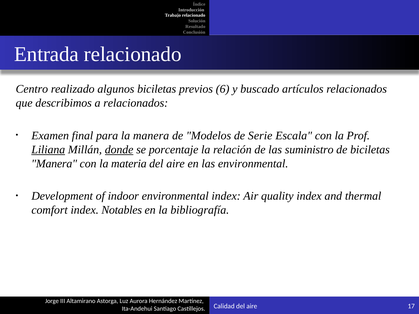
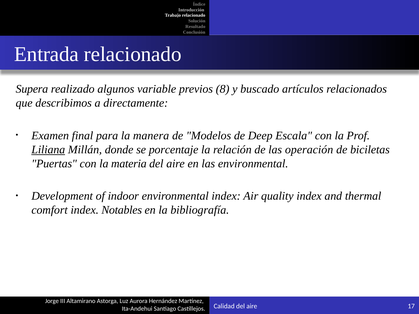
Centro: Centro -> Supera (32, 89)
algunos biciletas: biciletas -> variable (157, 89)
6: 6 -> 8 (223, 89)
a relacionados: relacionados -> directamente (136, 103)
Serie: Serie -> Deep (260, 136)
donde underline: present -> none (119, 150)
suministro: suministro -> operación (309, 150)
Manera: Manera -> Puertas (54, 164)
